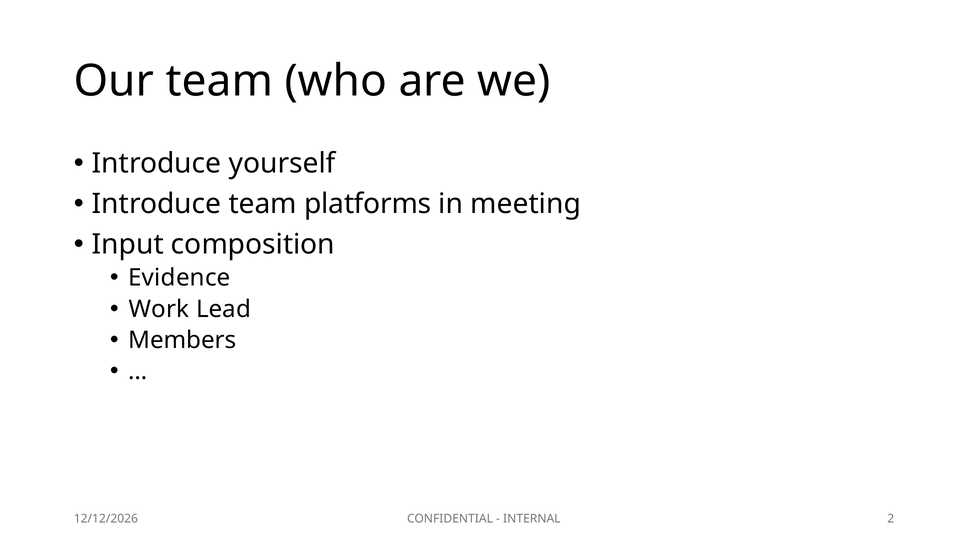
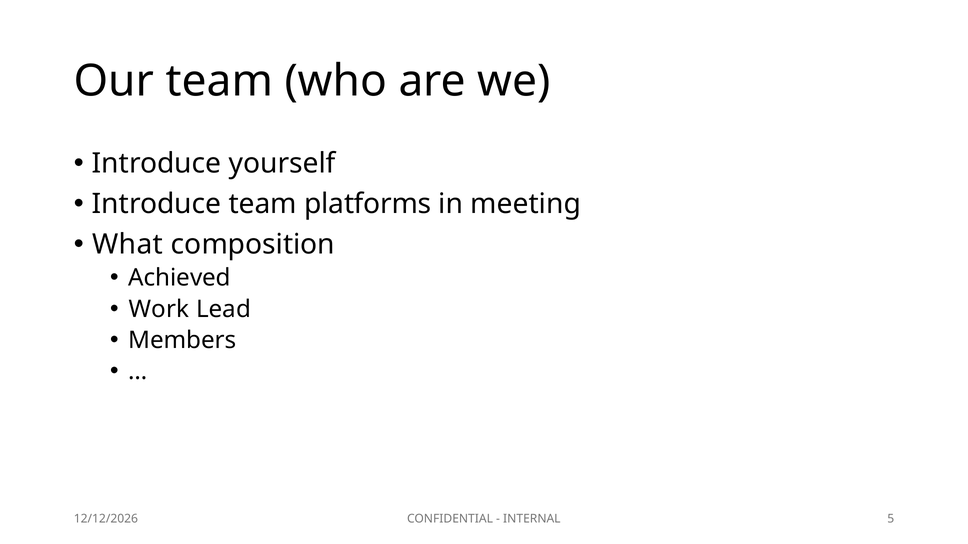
Input: Input -> What (128, 245)
Evidence: Evidence -> Achieved (180, 278)
2: 2 -> 5 (891, 519)
